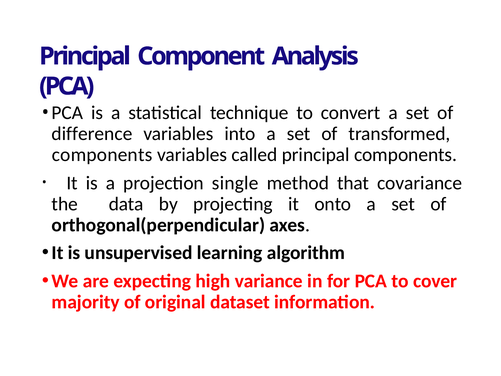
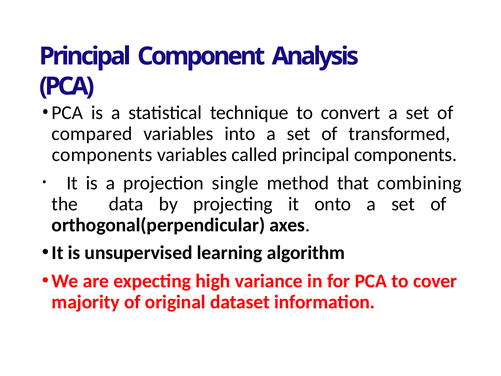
difference: difference -> compared (92, 134)
covariance: covariance -> combining (419, 183)
